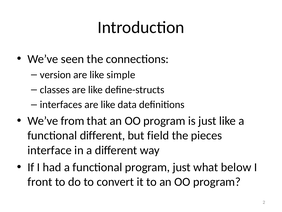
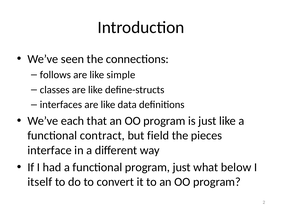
version: version -> follows (55, 75)
from: from -> each (72, 121)
functional different: different -> contract (102, 135)
front: front -> itself (40, 182)
